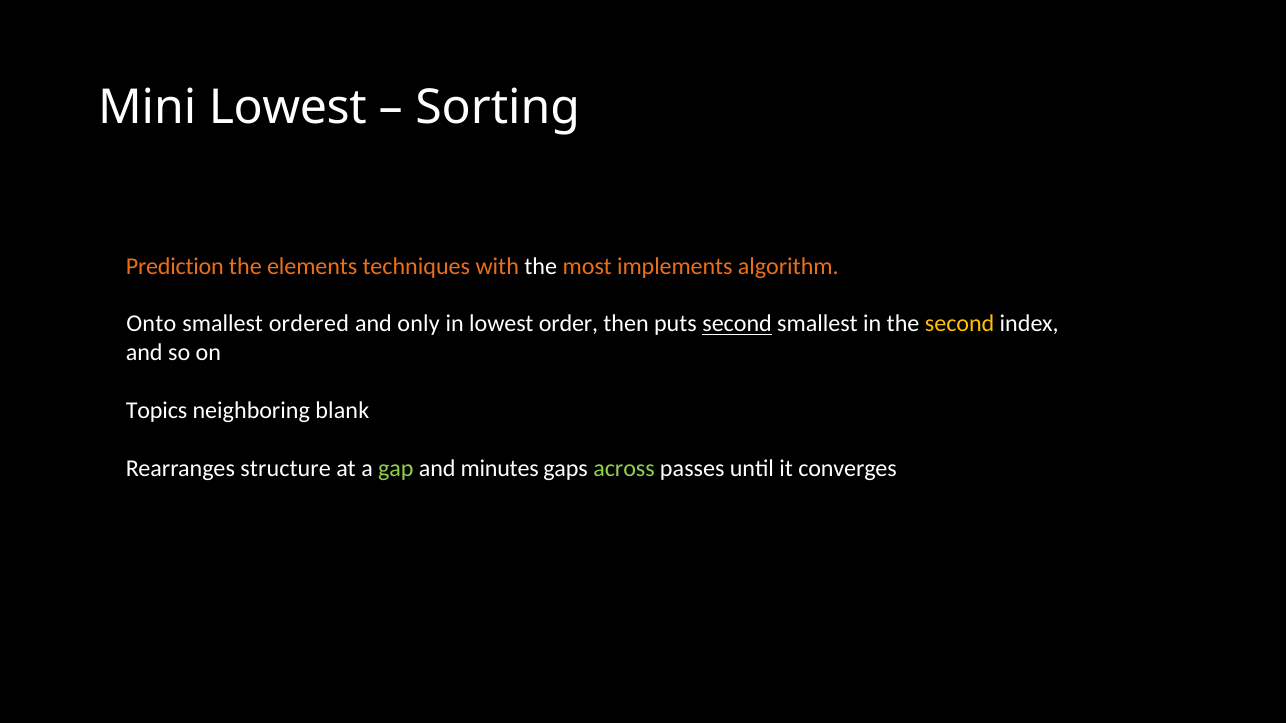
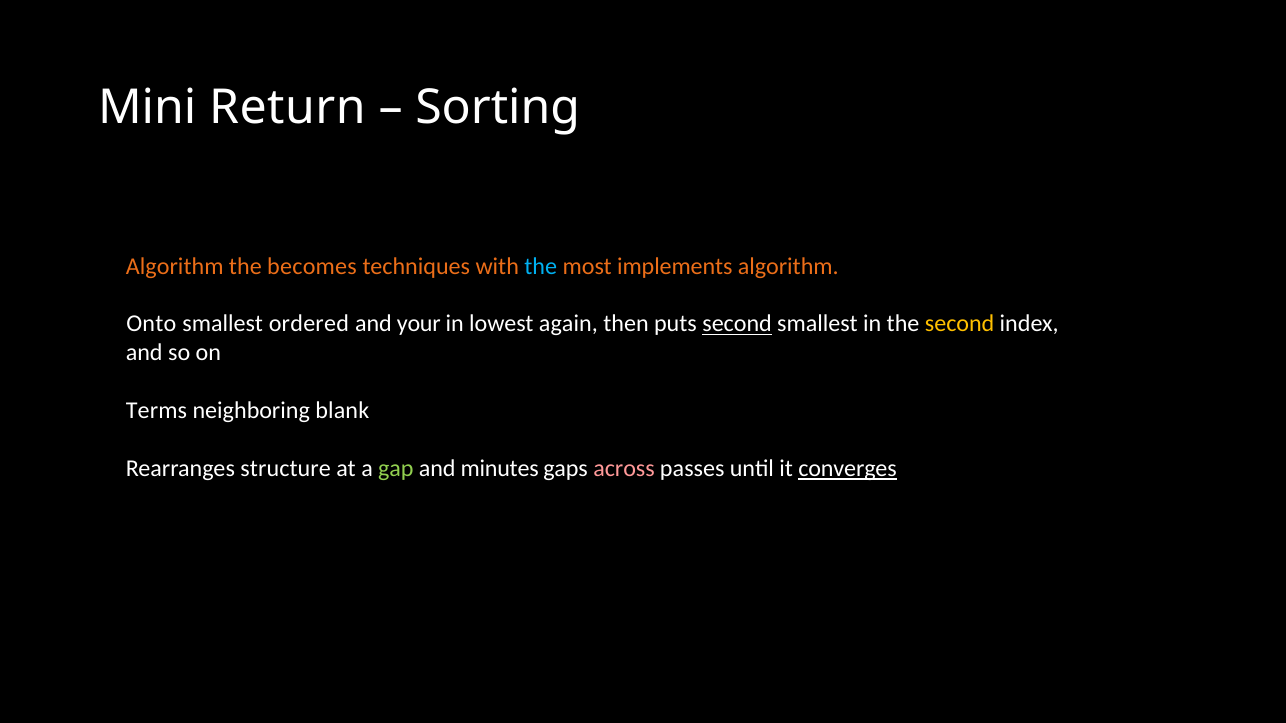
Mini Lowest: Lowest -> Return (287, 108)
Prediction: Prediction -> Algorithm (175, 266)
elements: elements -> becomes (312, 266)
the colour: white -> light blue (541, 266)
only: only -> your (419, 324)
order: order -> again (568, 324)
Topics: Topics -> Terms (156, 411)
across colour: light green -> pink (624, 469)
converges underline: none -> present (848, 469)
